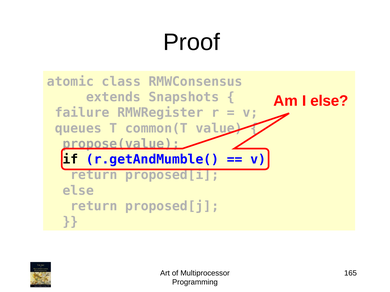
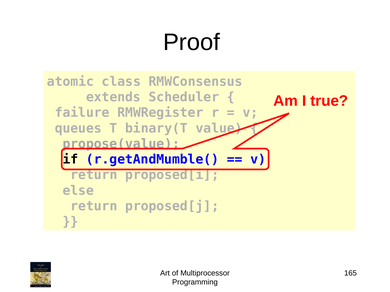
Snapshots: Snapshots -> Scheduler (184, 97)
I else: else -> true (329, 101)
common(T: common(T -> binary(T (156, 128)
